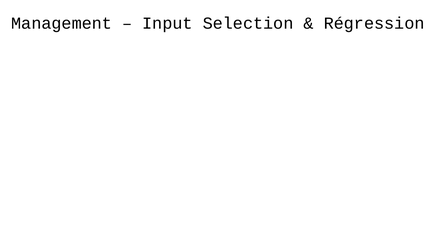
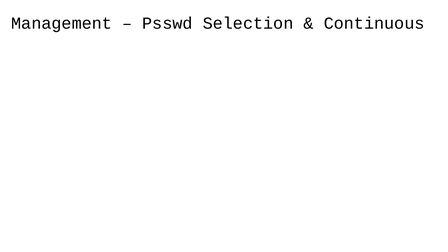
Input: Input -> Psswd (167, 23)
Régression: Régression -> Continuous (374, 23)
